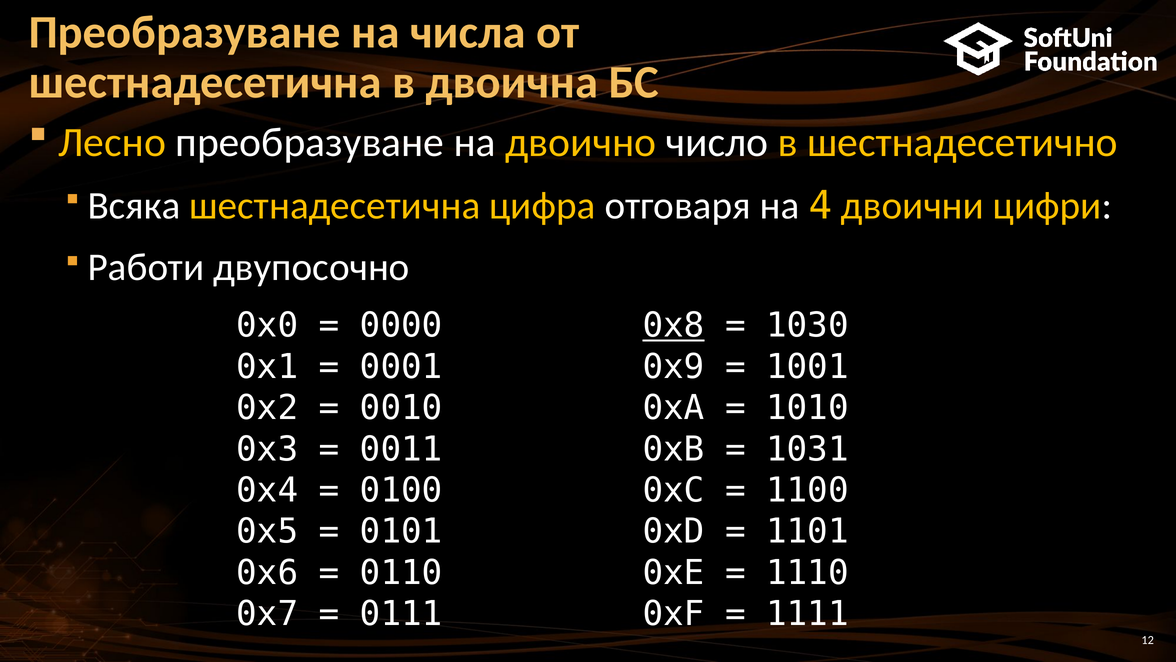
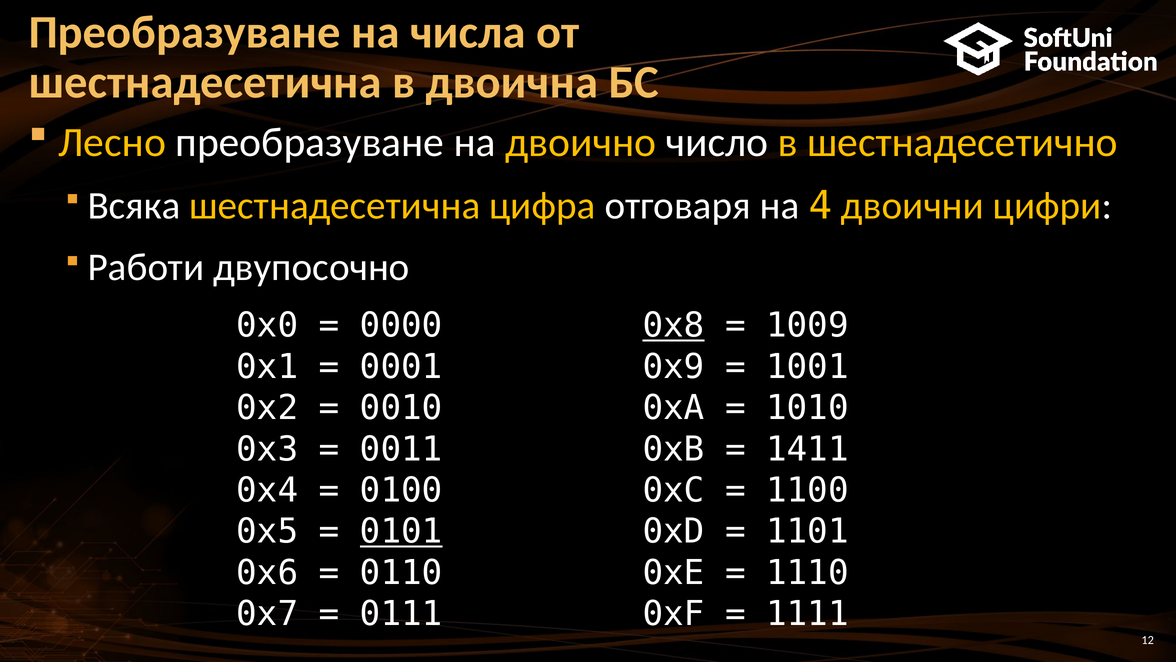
1030: 1030 -> 1009 (807, 325)
1031: 1031 -> 1411 (807, 449)
0101 underline: none -> present (401, 531)
